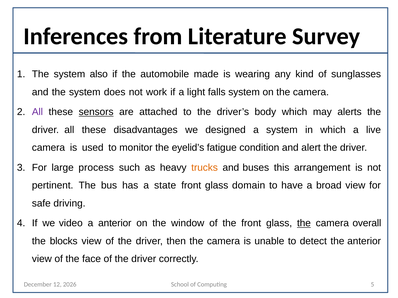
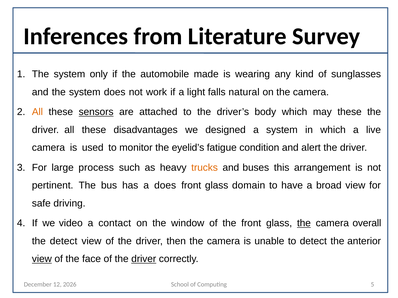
also: also -> only (99, 74)
falls system: system -> natural (244, 92)
All colour: purple -> orange (37, 112)
may alerts: alerts -> these (350, 112)
a state: state -> does (165, 186)
a anterior: anterior -> contact (115, 224)
the blocks: blocks -> detect (64, 241)
view underline: none -> present (42, 259)
driver underline: none -> present (144, 259)
